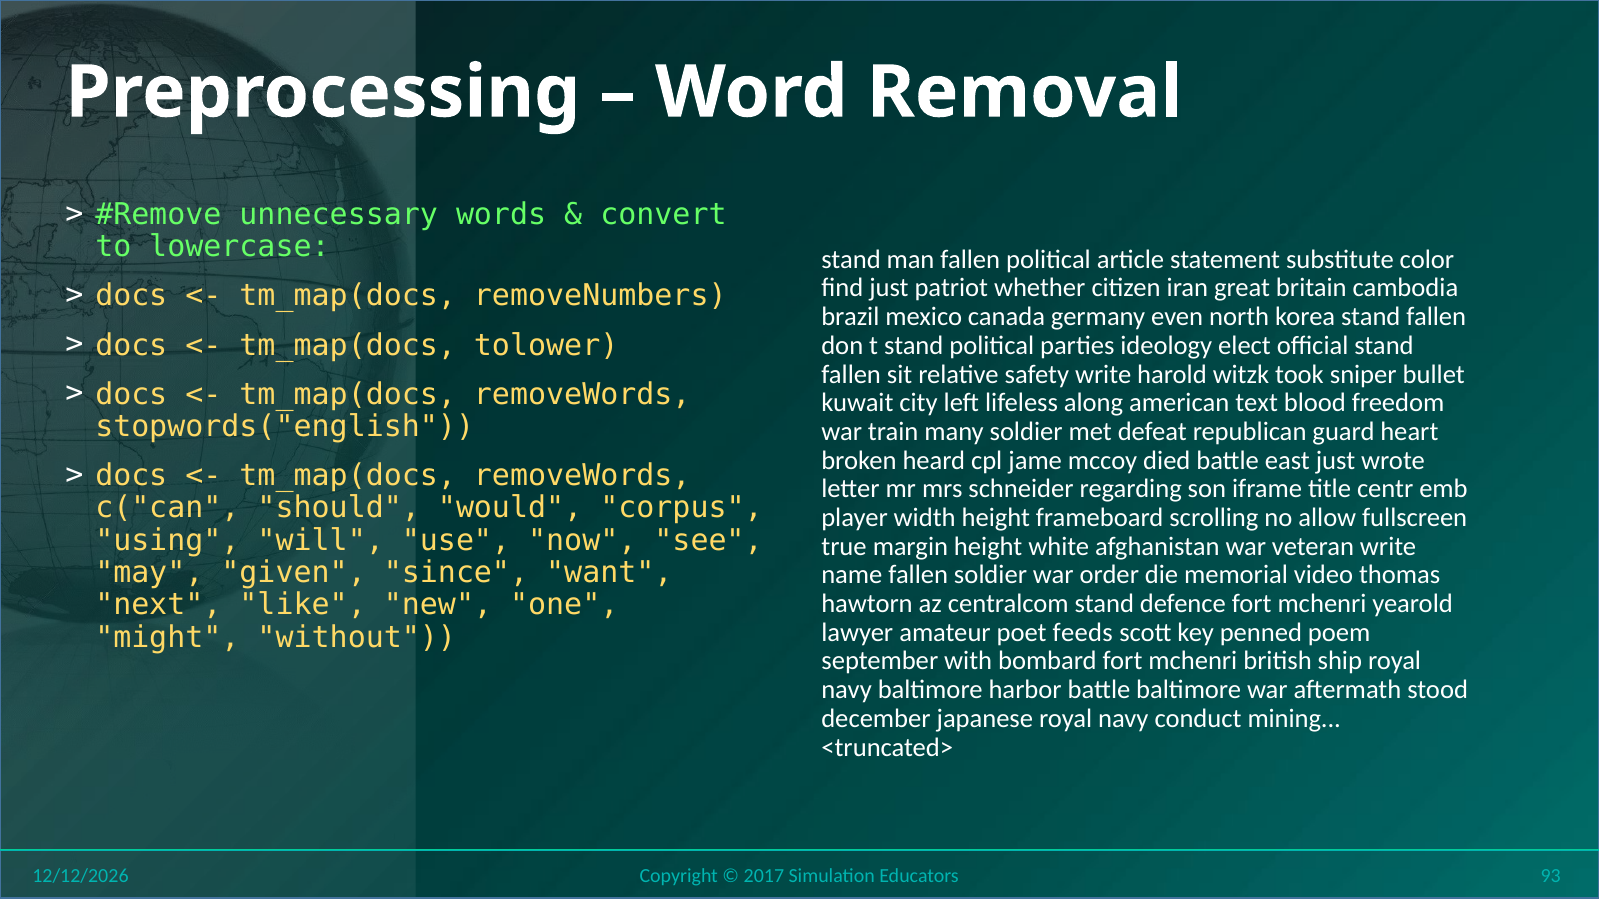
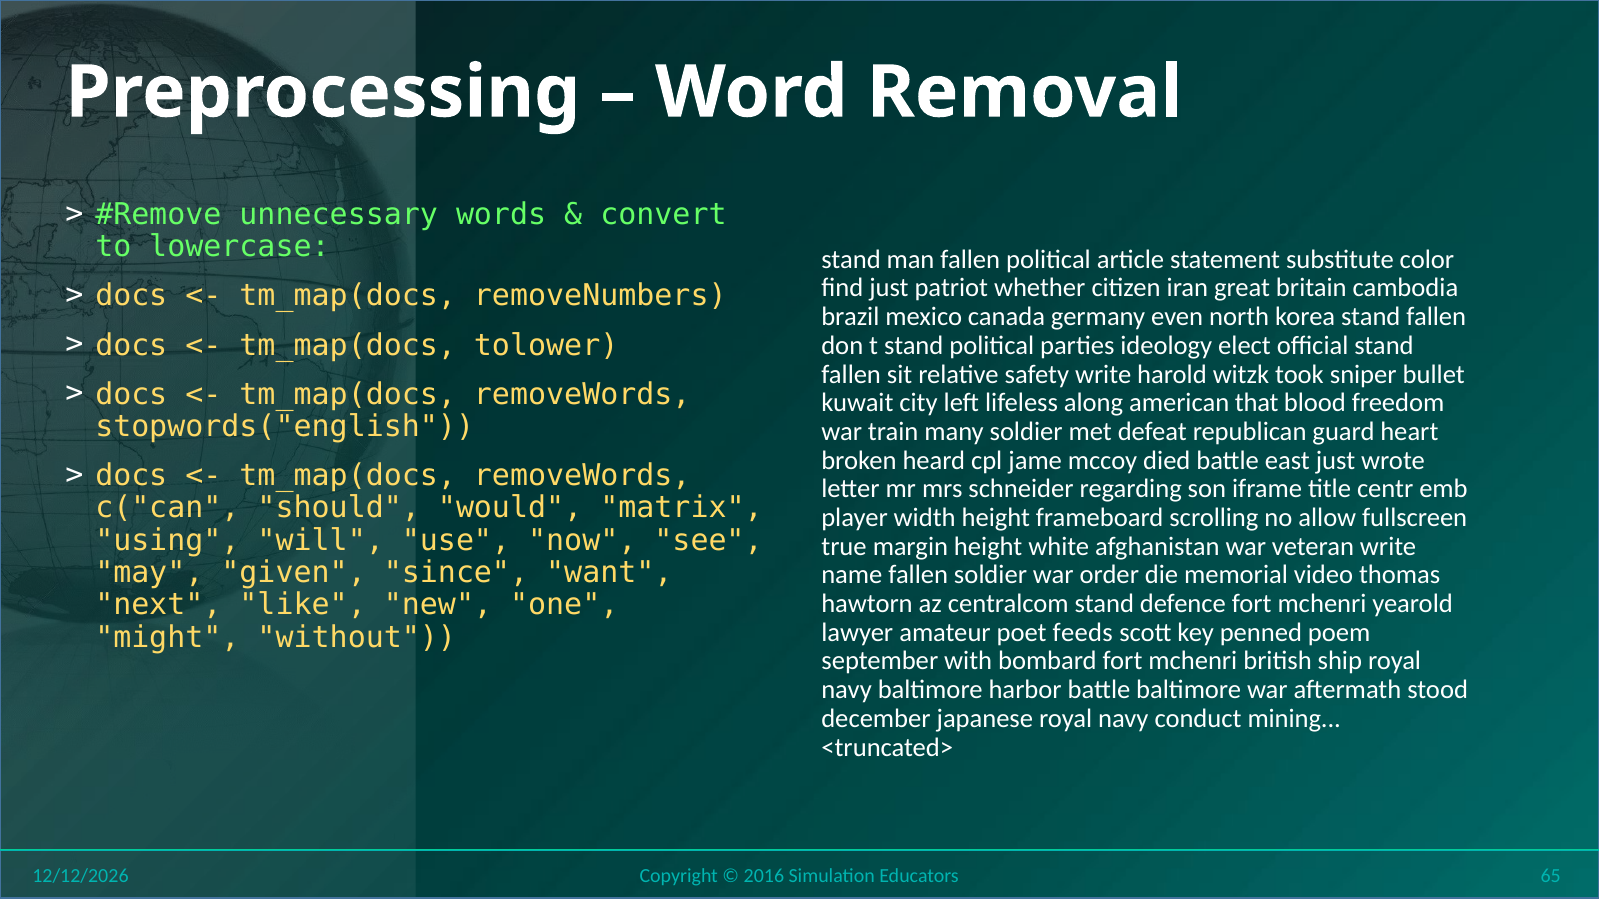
text: text -> that (1257, 403)
corpus: corpus -> matrix (682, 508)
2017: 2017 -> 2016 (764, 876)
93: 93 -> 65 (1551, 876)
